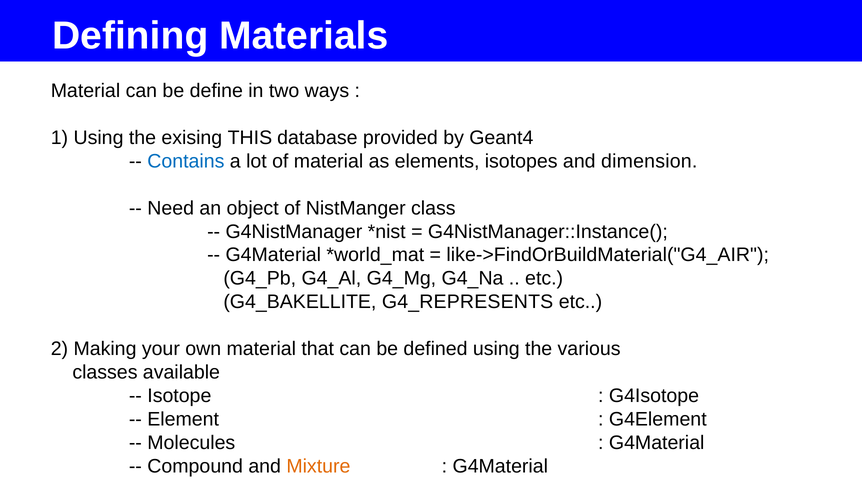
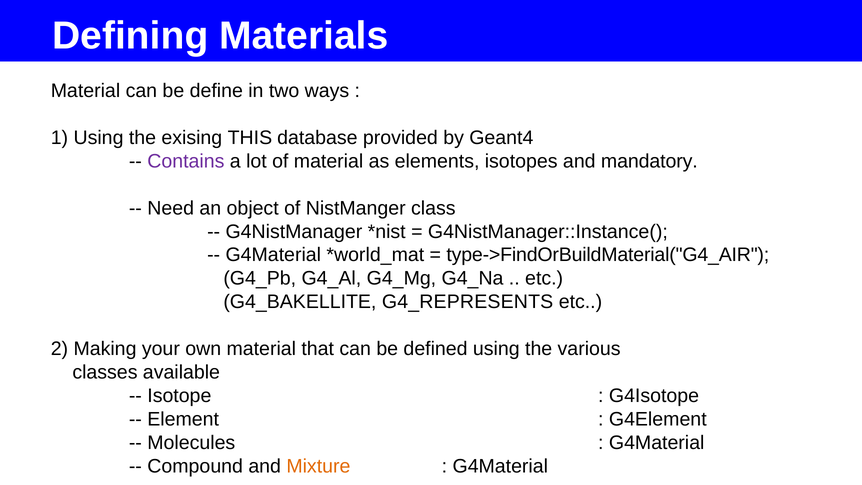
Contains colour: blue -> purple (186, 161)
dimension: dimension -> mandatory (649, 161)
like->FindOrBuildMaterial("G4_AIR: like->FindOrBuildMaterial("G4_AIR -> type->FindOrBuildMaterial("G4_AIR (608, 255)
